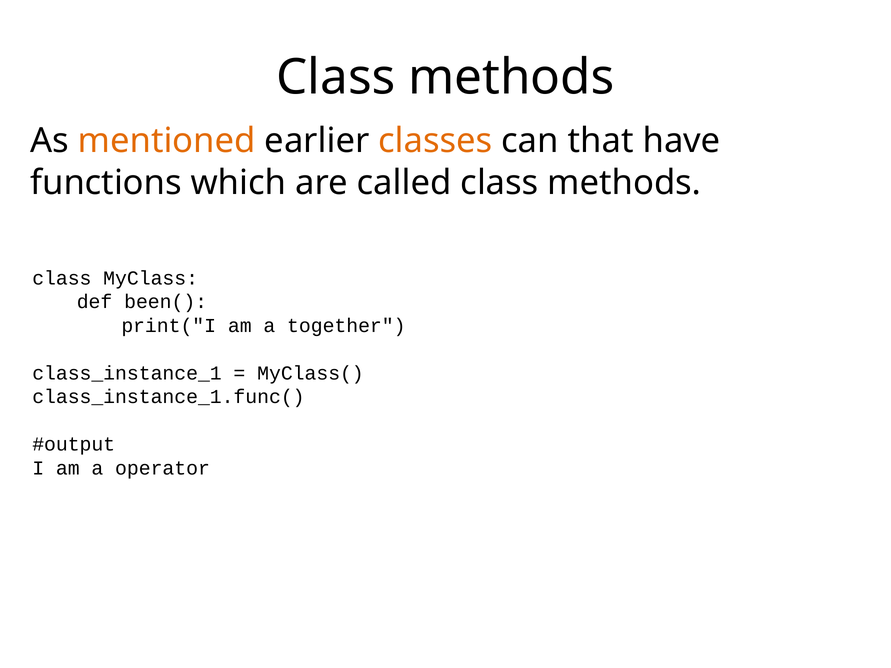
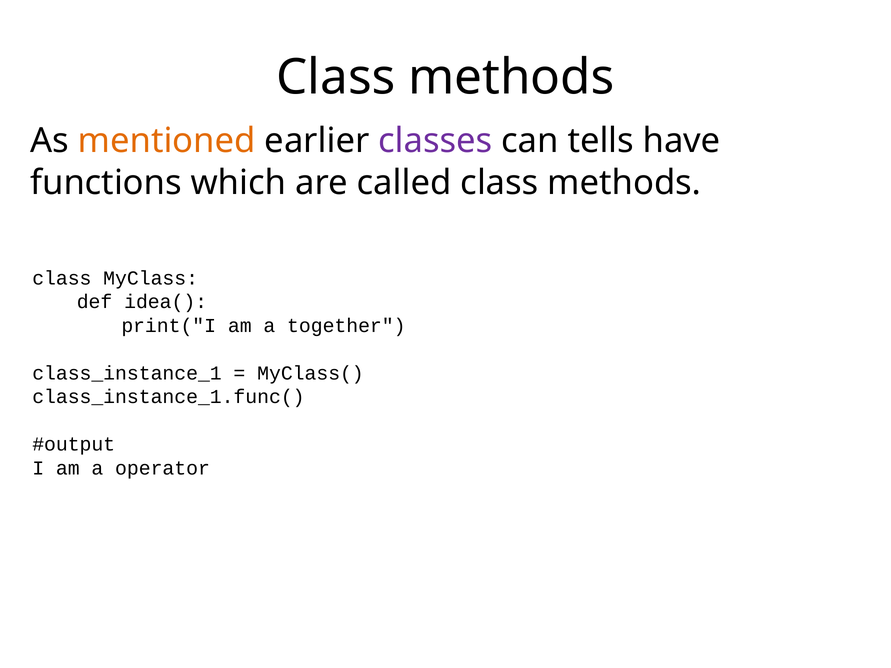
classes colour: orange -> purple (435, 141)
that: that -> tells (601, 141)
been(: been( -> idea( (166, 302)
